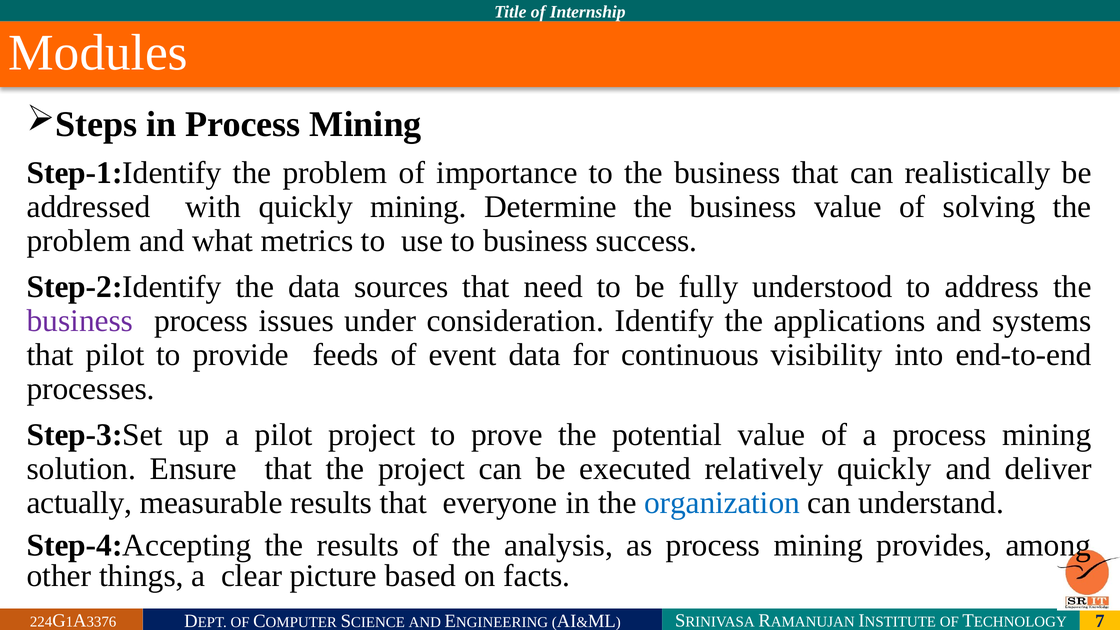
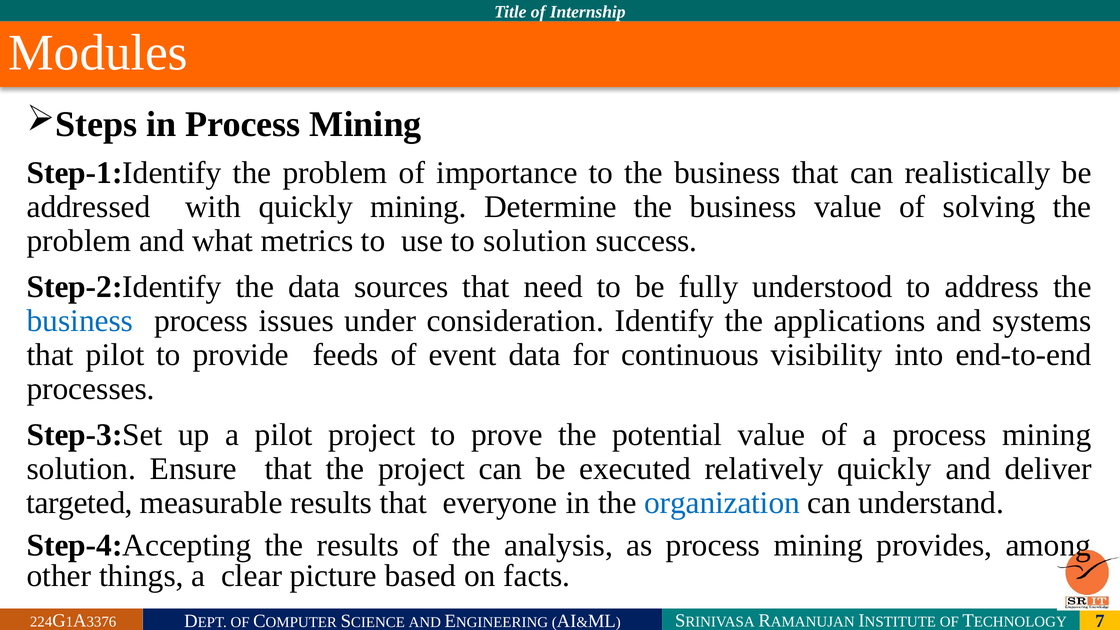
to business: business -> solution (535, 241)
business colour: purple -> blue (80, 321)
actually: actually -> targeted (79, 503)
